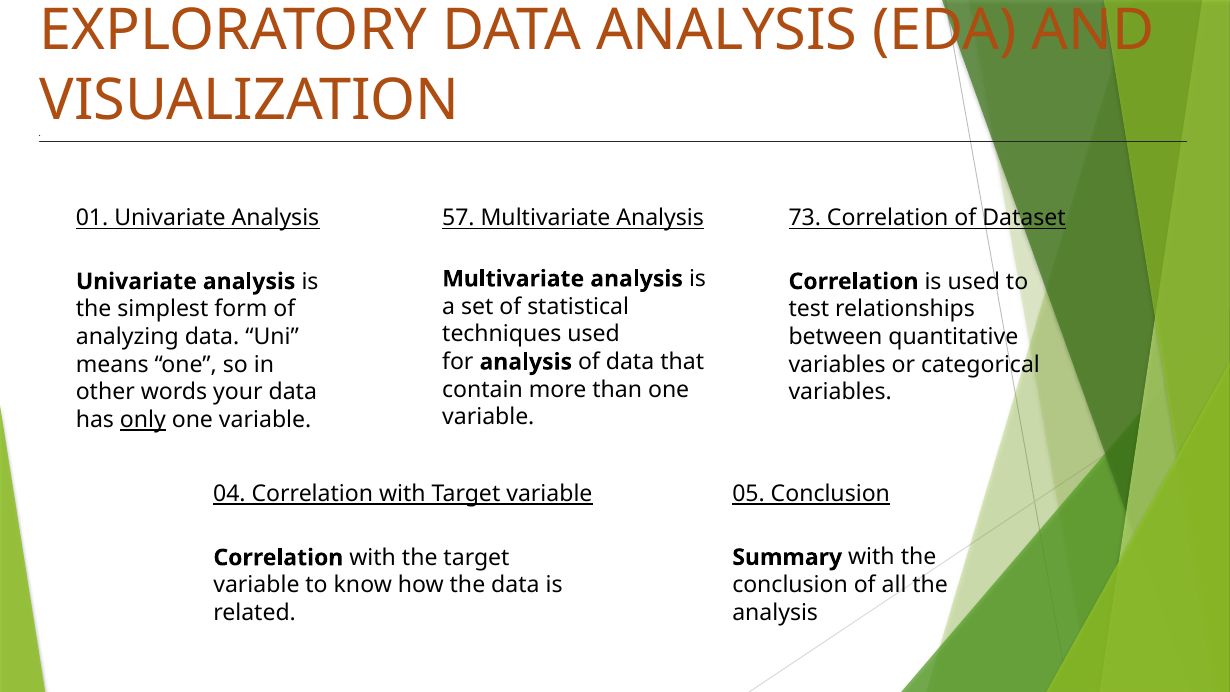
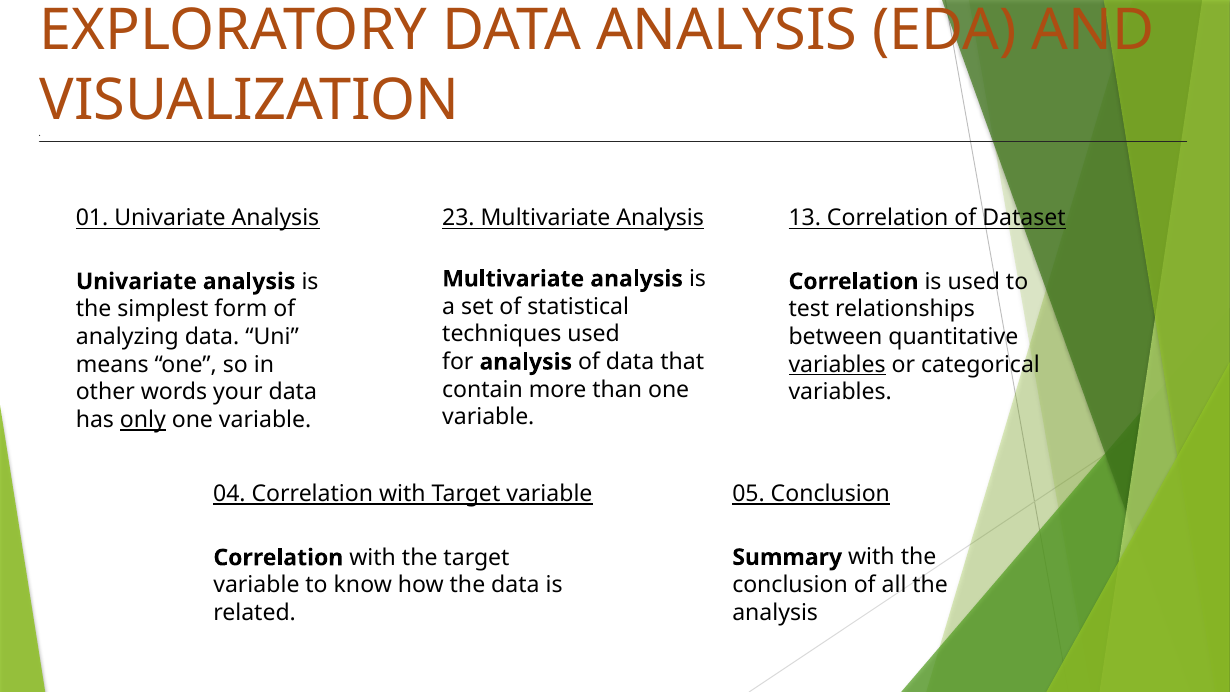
57: 57 -> 23 (458, 218)
73: 73 -> 13 (805, 218)
variables underline: none -> present (837, 364)
